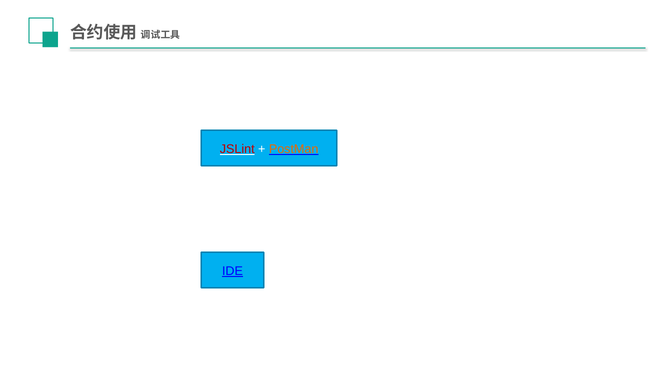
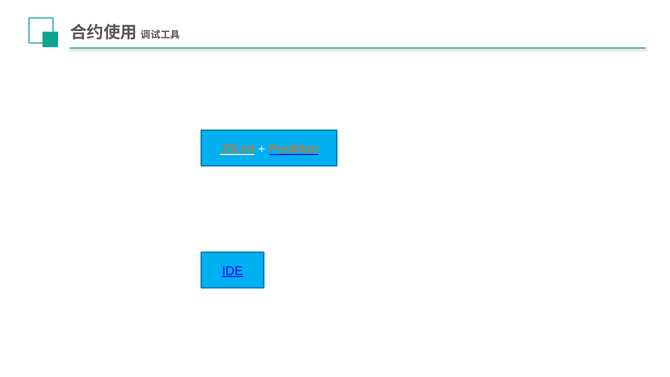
JSLint colour: red -> orange (237, 149)
